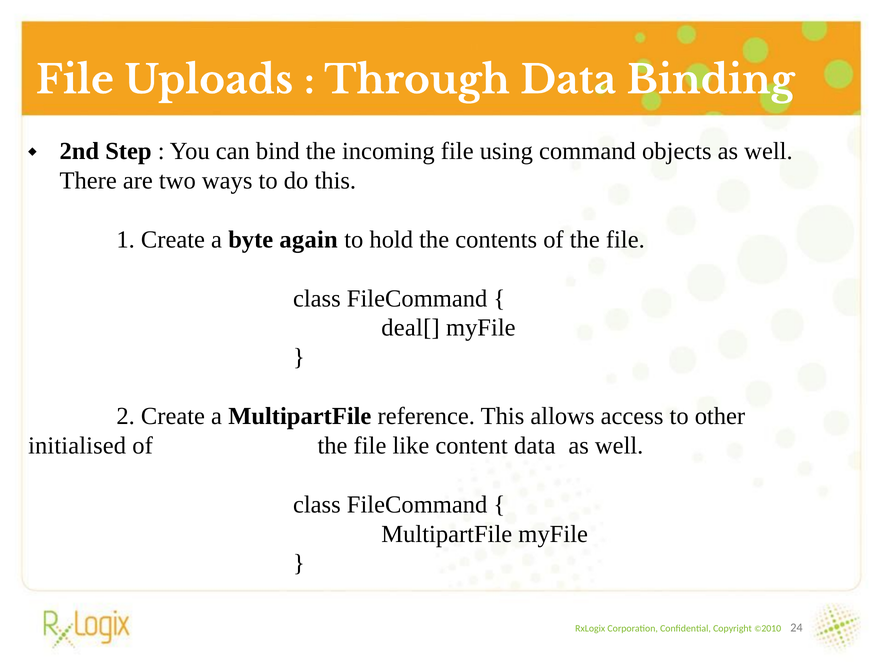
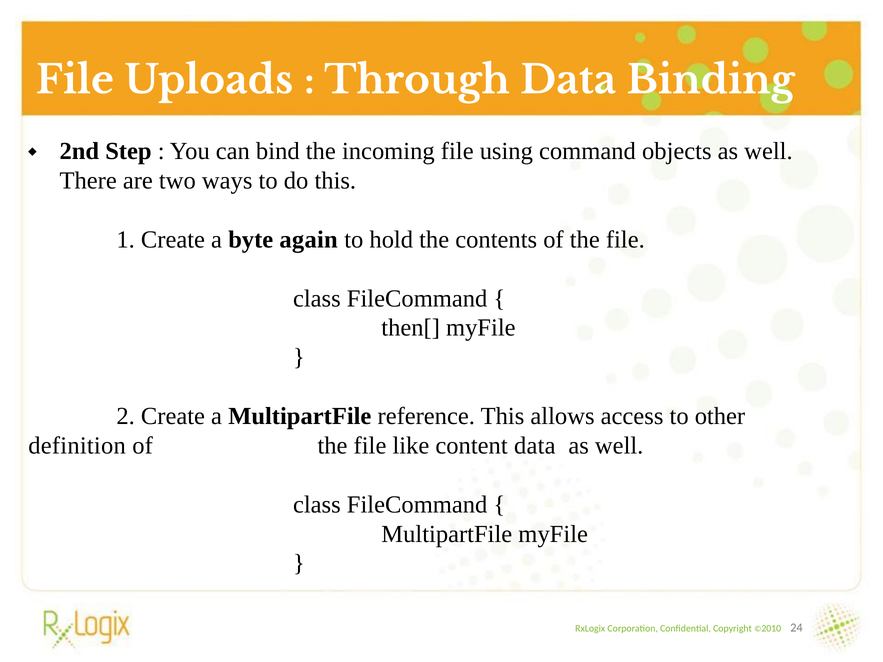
deal[: deal[ -> then[ (411, 328)
initialised: initialised -> definition (77, 446)
